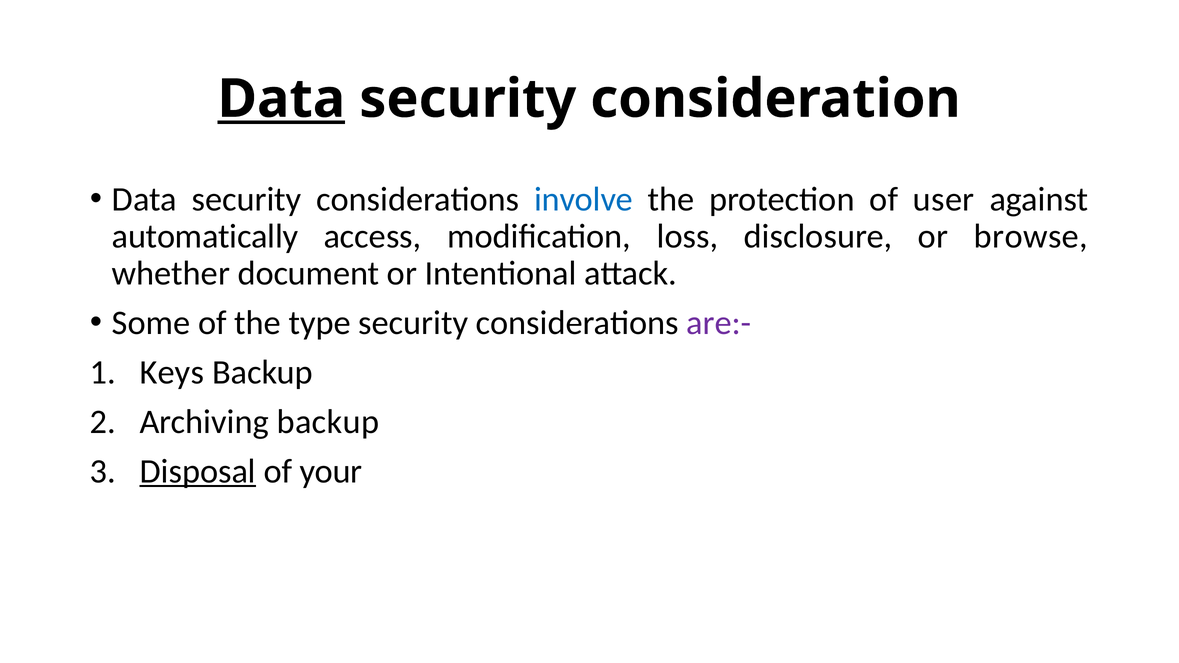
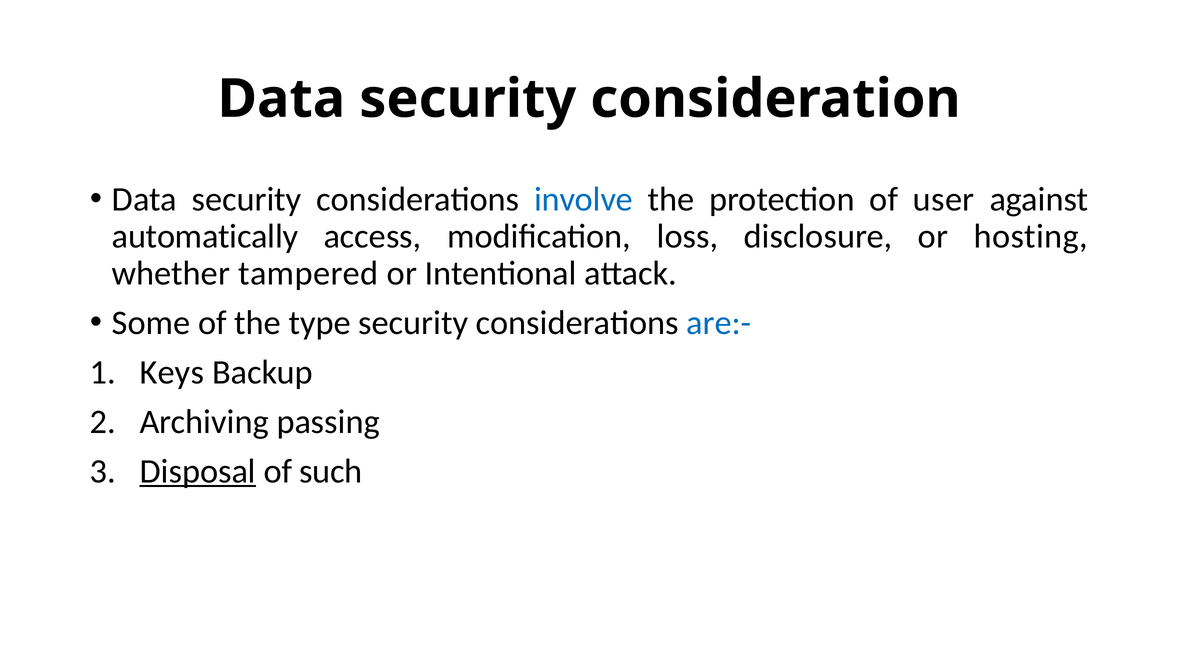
Data underline: present -> none (281, 99)
browse: browse -> hosting (1031, 236)
document: document -> tampered (308, 274)
are:- colour: purple -> blue (719, 323)
Archiving backup: backup -> passing (328, 422)
your: your -> such (331, 471)
